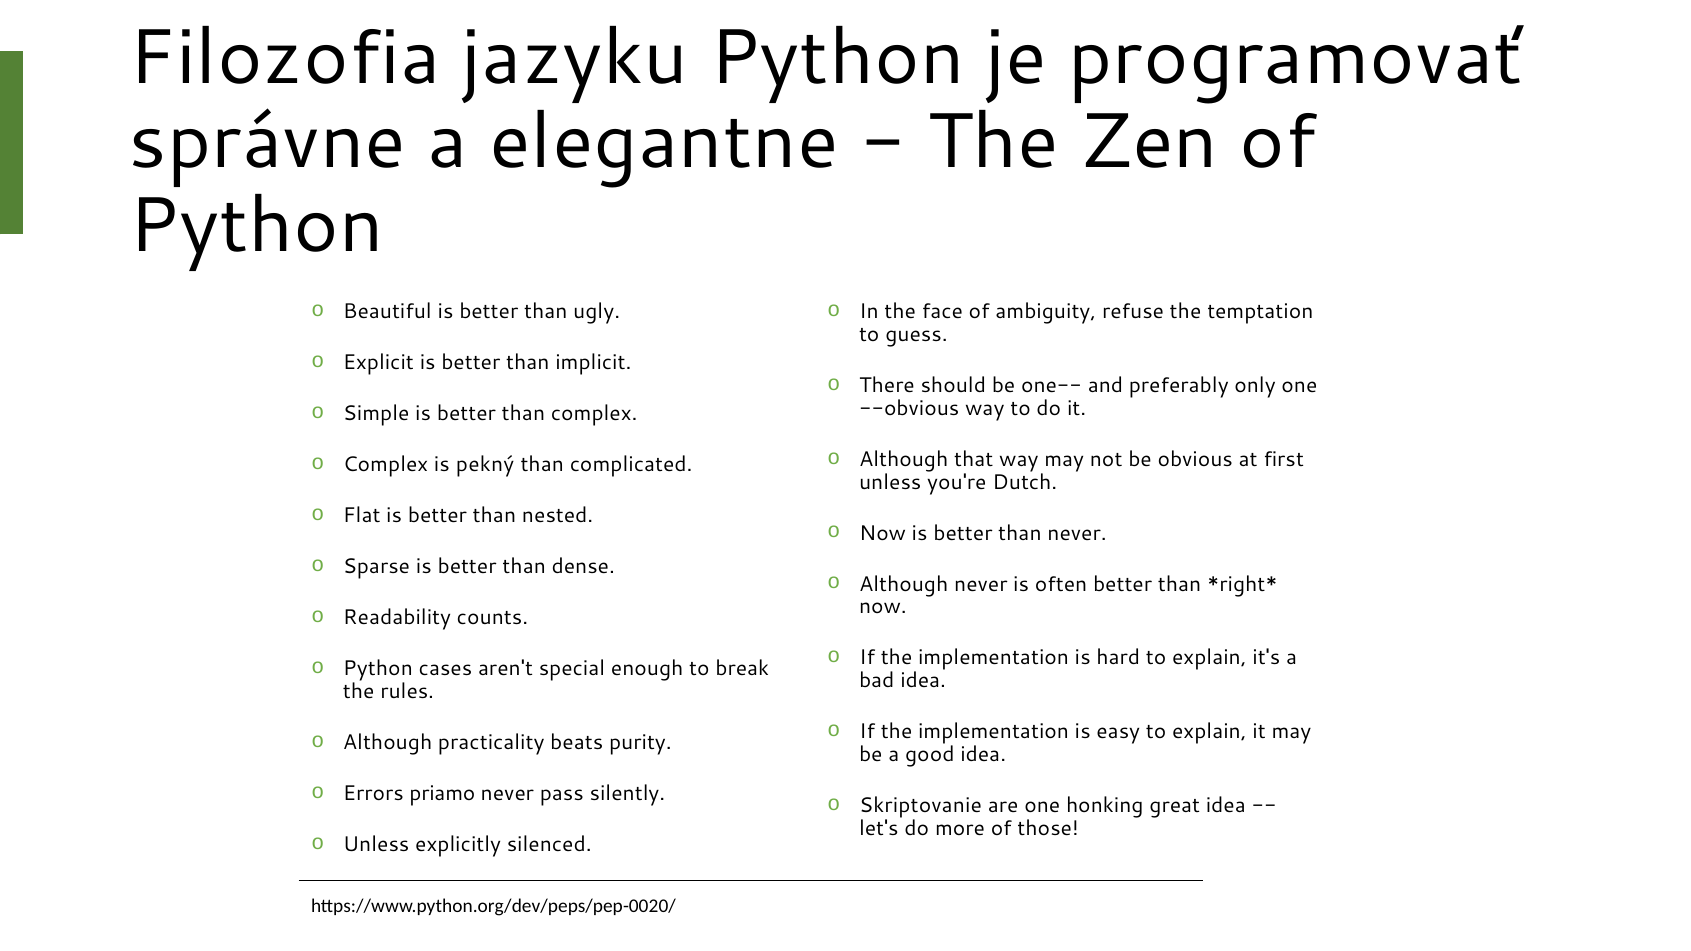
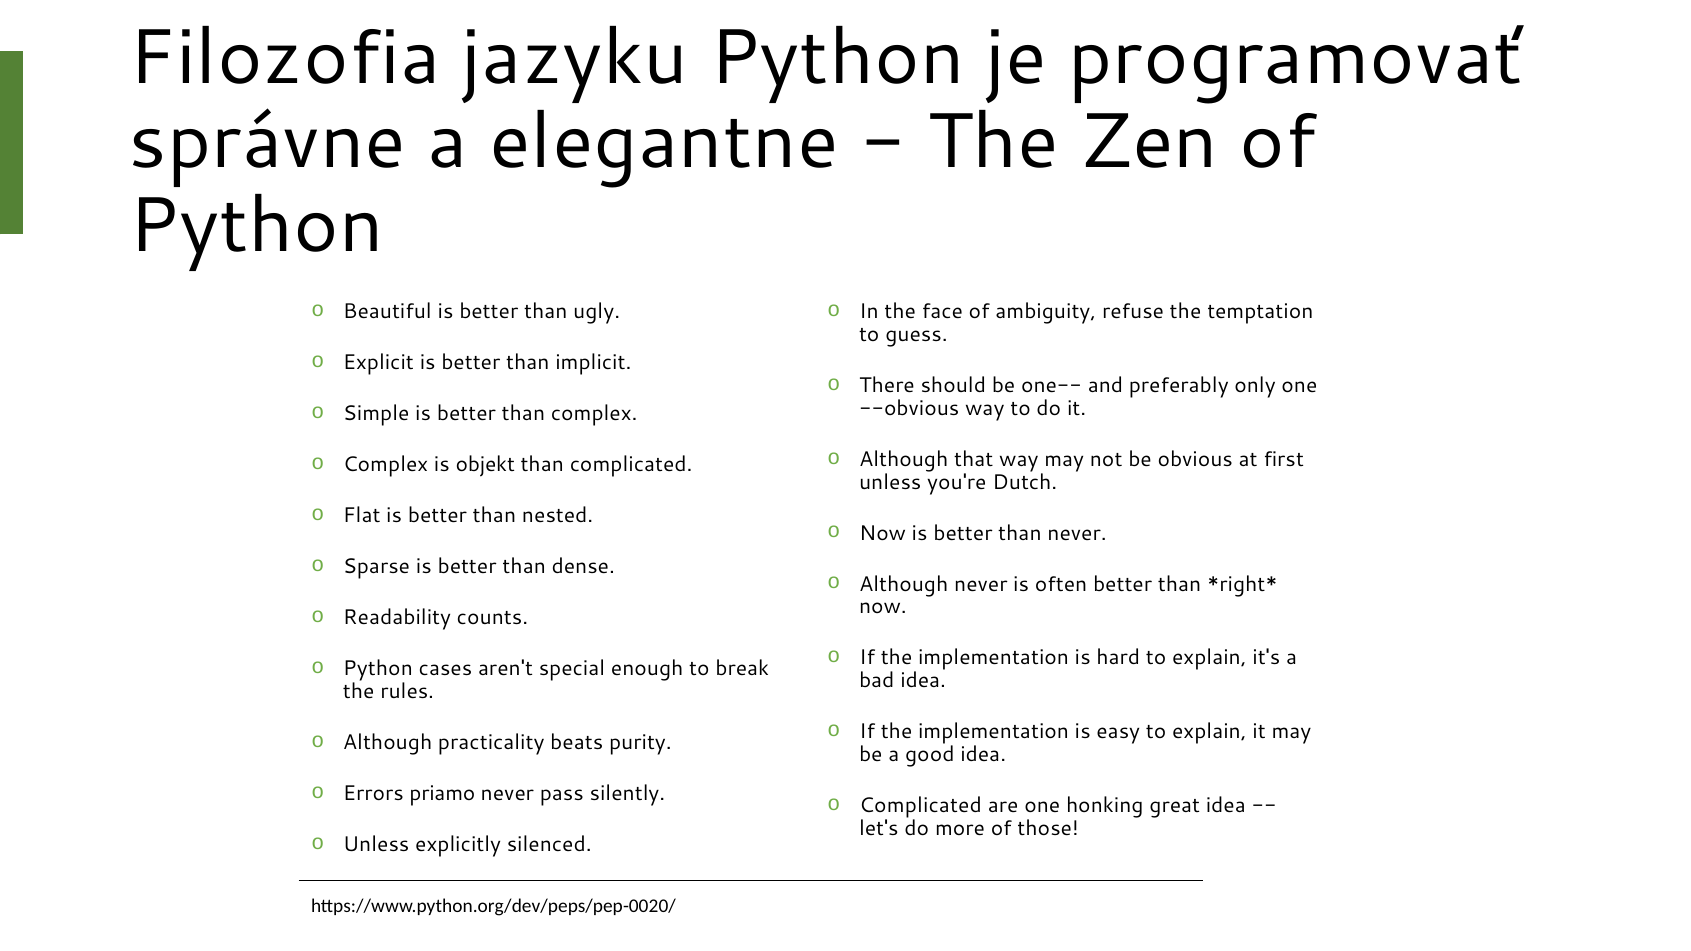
pekný: pekný -> objekt (485, 465)
Skriptovanie: Skriptovanie -> Complicated (921, 806)
